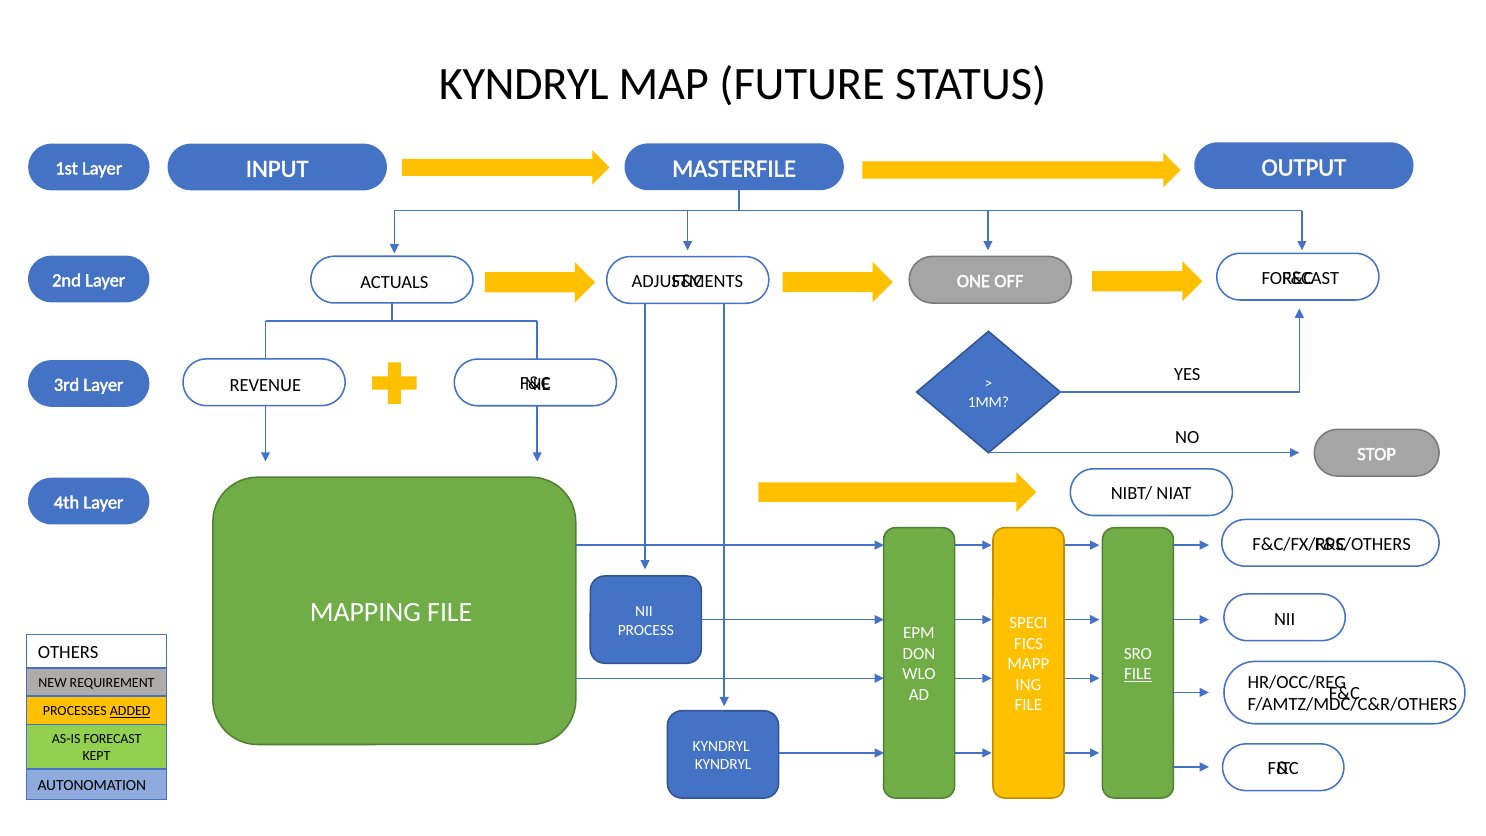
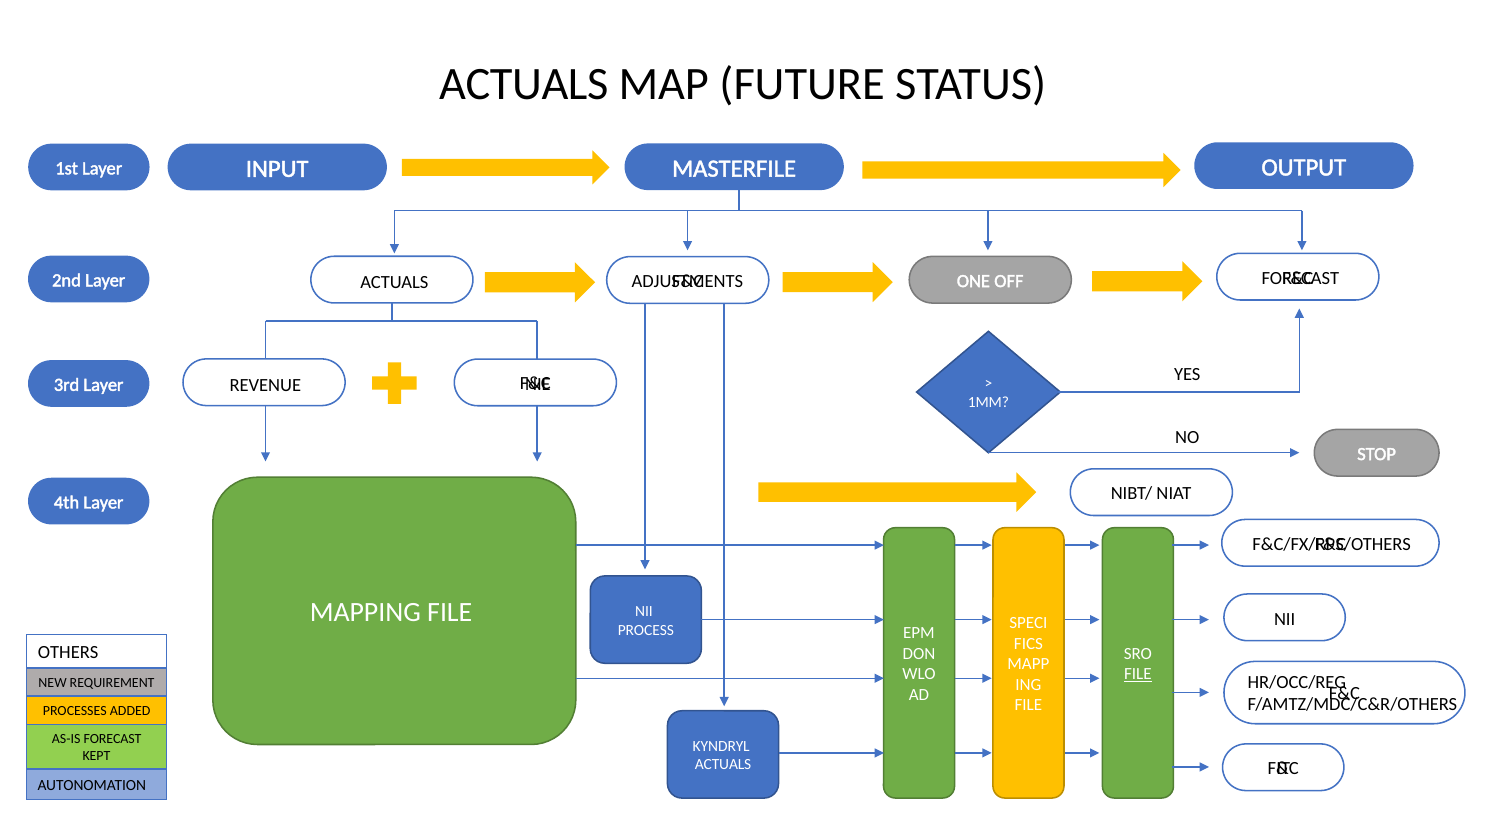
KYNDRYL: KYNDRYL -> ACTUALS (524, 84)
ADDED underline: present -> none (130, 711)
KYNDRYL: KYNDRYL -> ACTUALS (723, 765)
